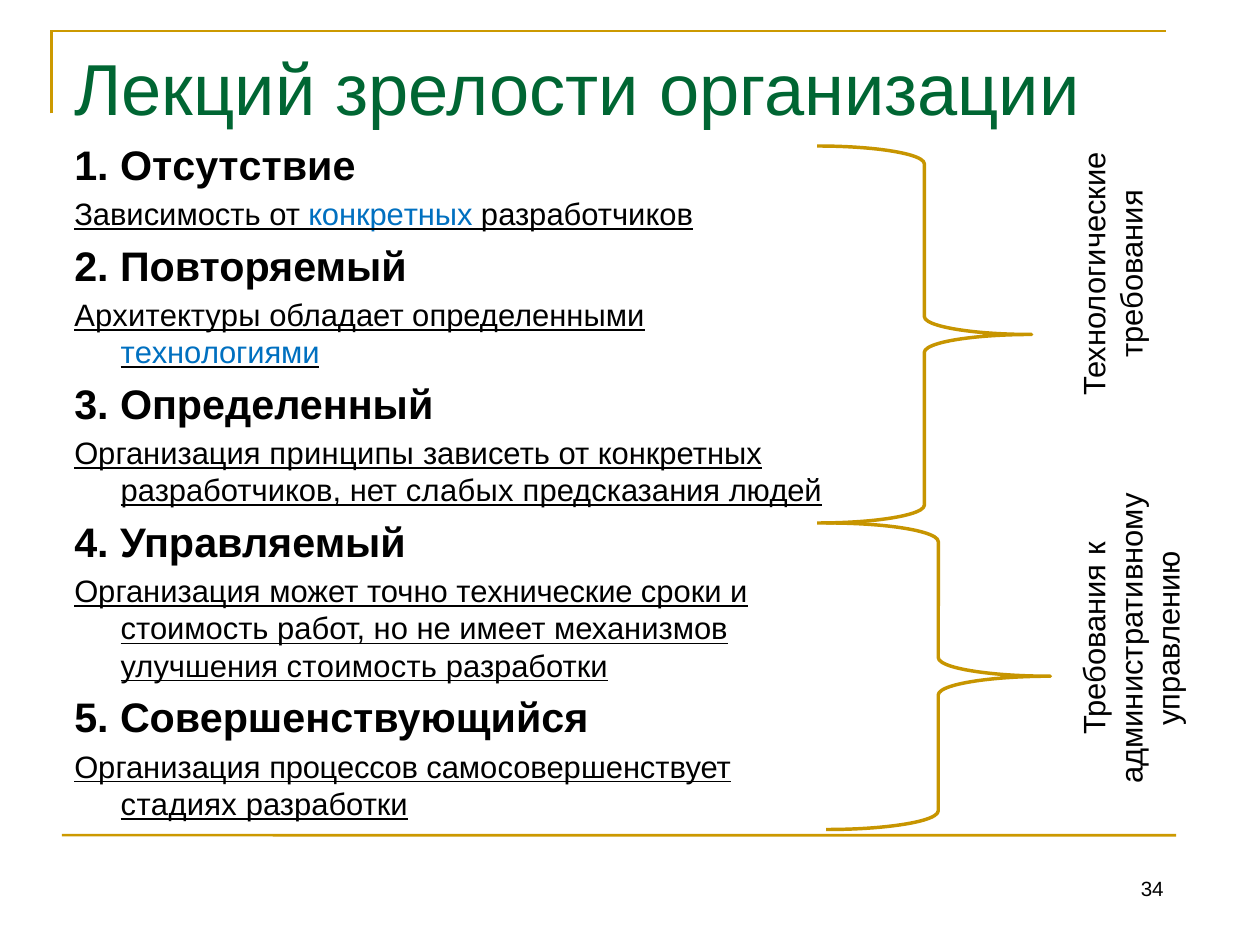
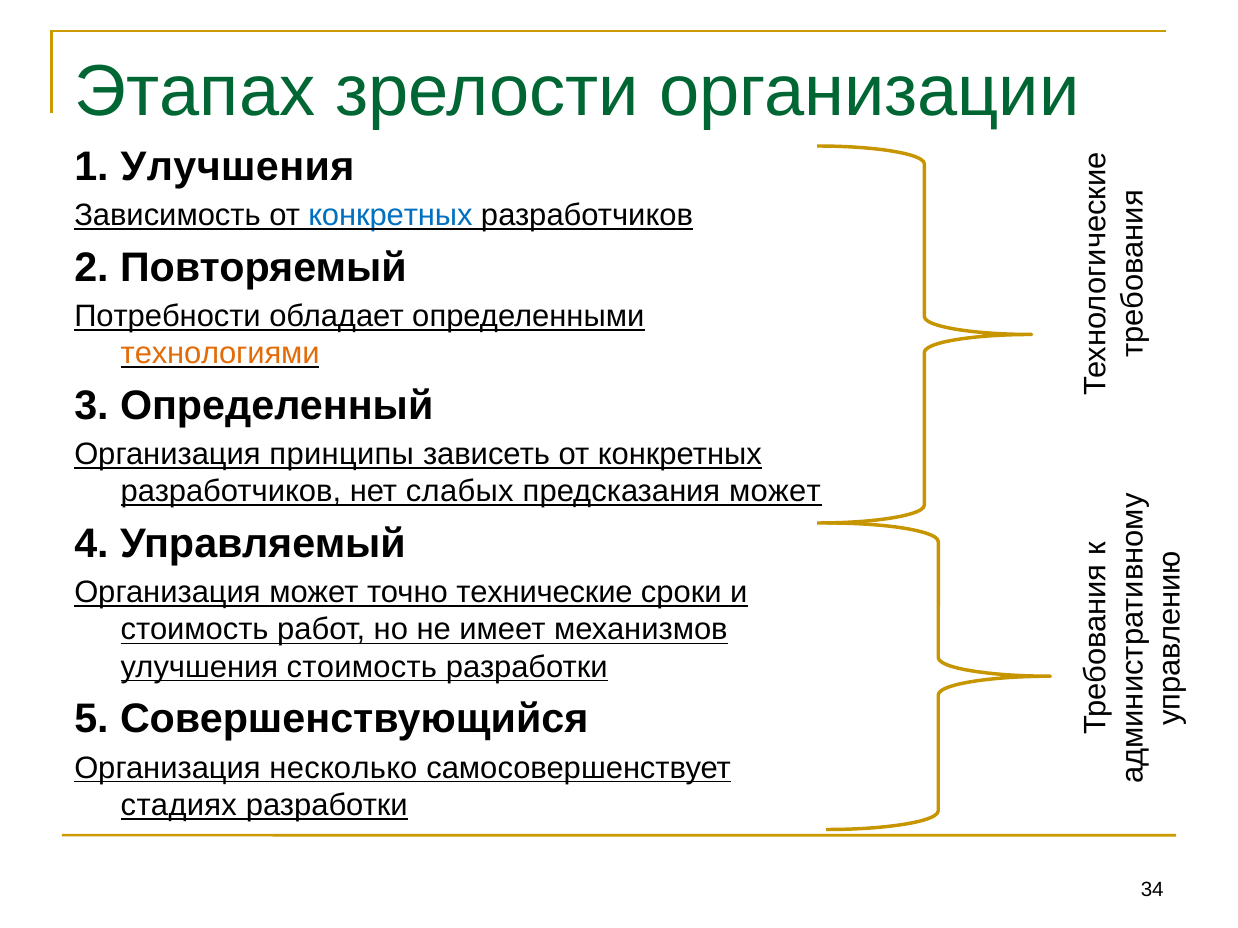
Лекций: Лекций -> Этапах (195, 92)
1 Отсутствие: Отсутствие -> Улучшения (238, 167)
Архитектуры: Архитектуры -> Потребности (168, 316)
технологиями colour: blue -> orange (220, 354)
предсказания людей: людей -> может (775, 492)
процессов: процессов -> несколько (343, 768)
